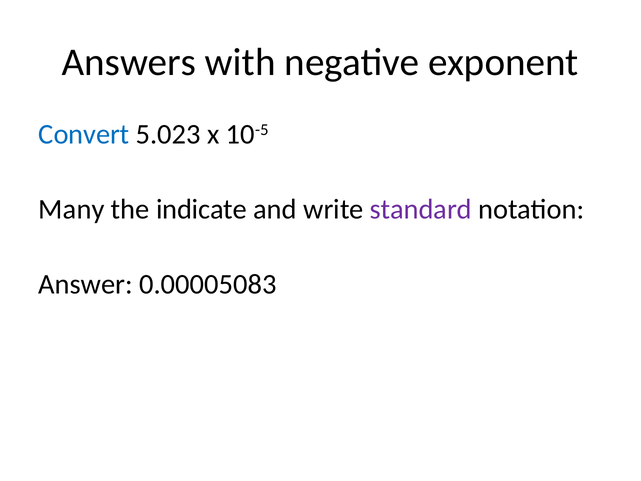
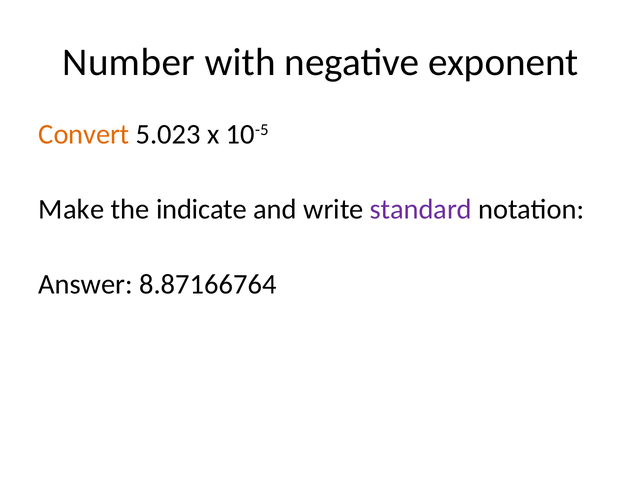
Answers: Answers -> Number (129, 62)
Convert colour: blue -> orange (84, 134)
Many: Many -> Make (71, 209)
0.00005083: 0.00005083 -> 8.87166764 (208, 284)
